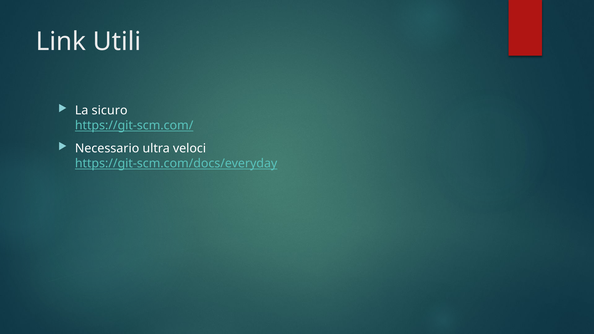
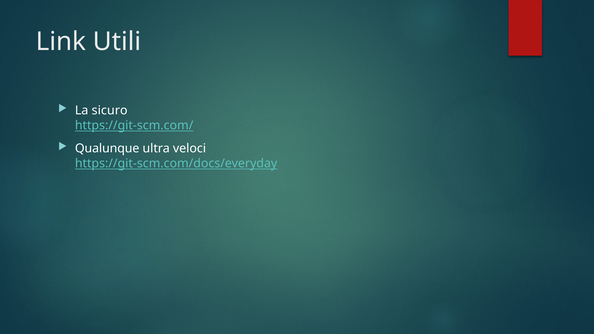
Necessario: Necessario -> Qualunque (107, 149)
